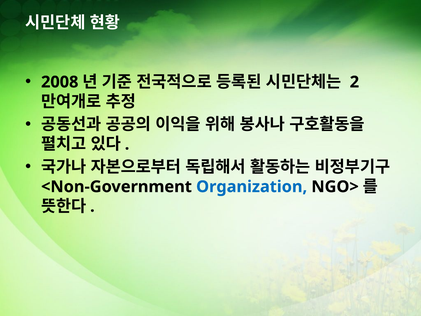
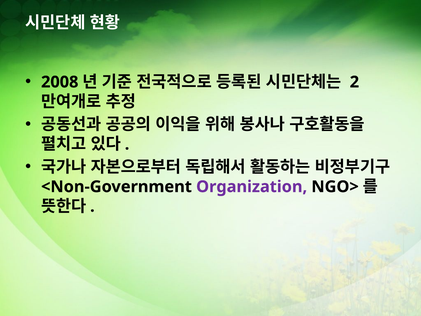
Organization colour: blue -> purple (252, 187)
